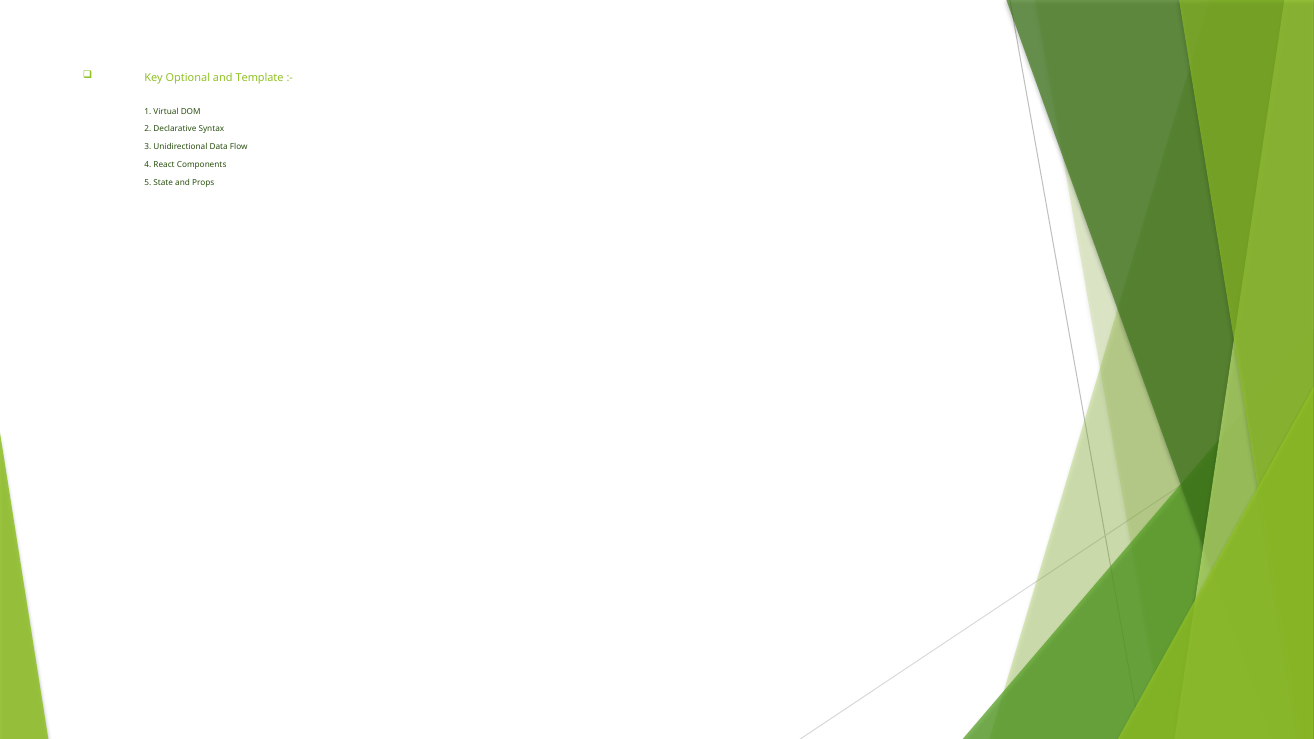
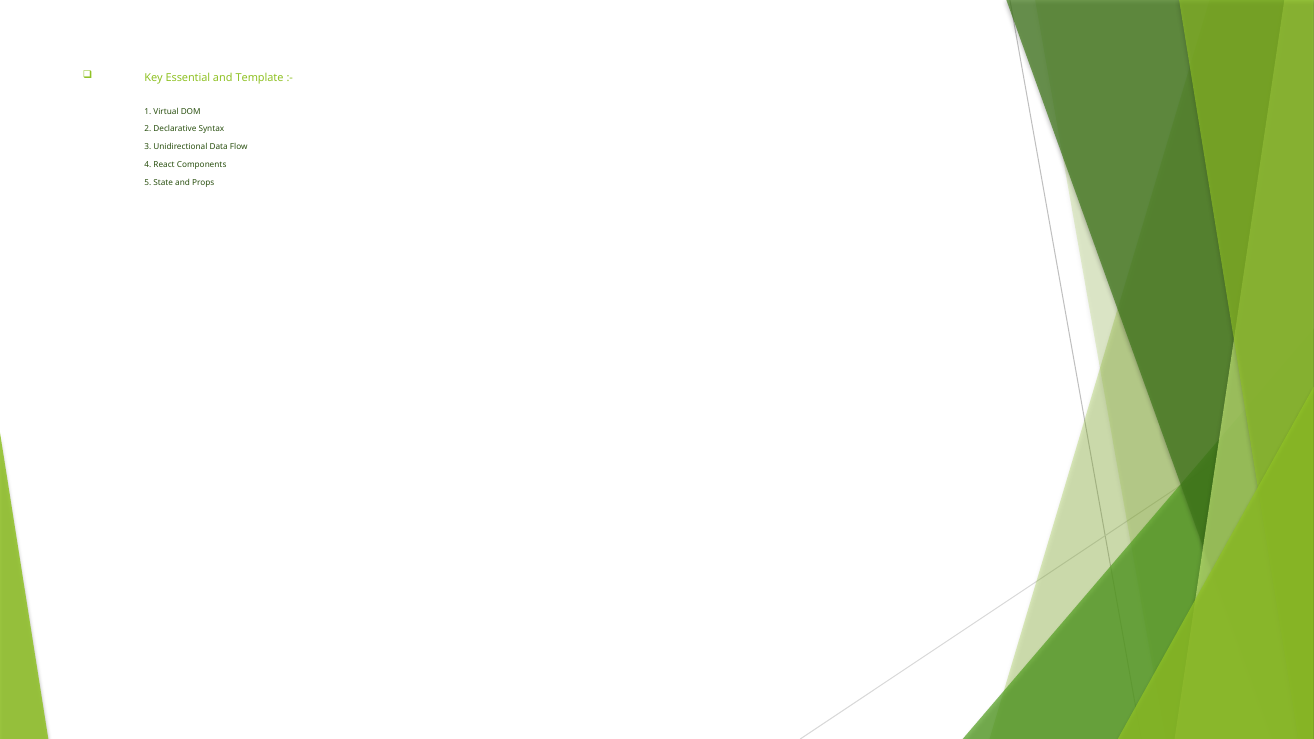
Optional: Optional -> Essential (188, 78)
